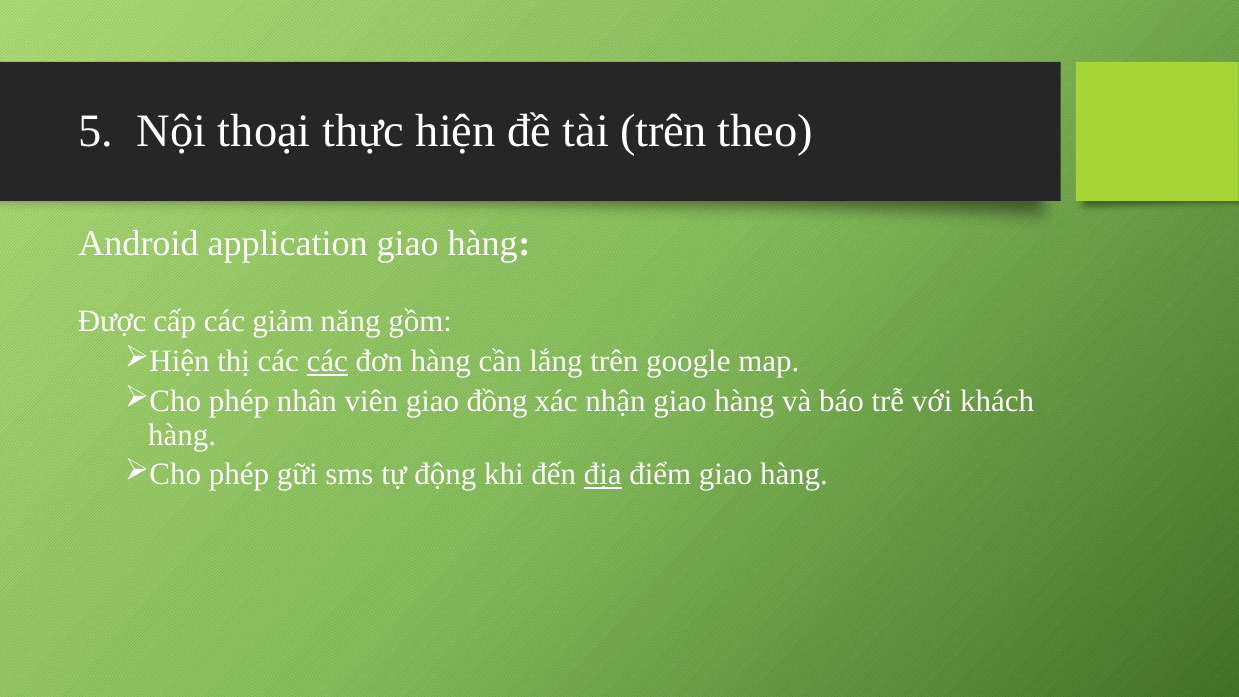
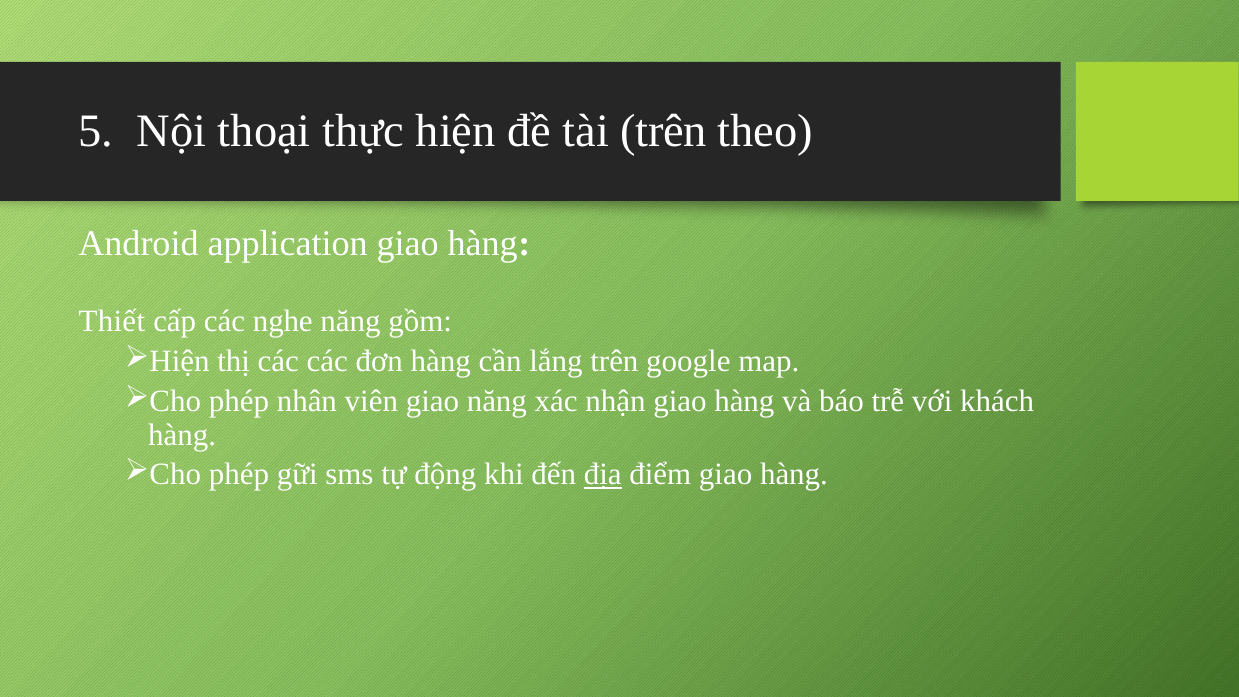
Được: Được -> Thiết (112, 322)
giảm: giảm -> nghe (283, 322)
các underline: present -> none (327, 361)
giao đồng: đồng -> năng (497, 401)
